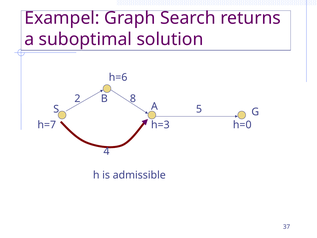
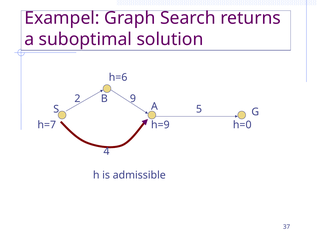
8: 8 -> 9 (133, 98)
h=3: h=3 -> h=9 (160, 125)
